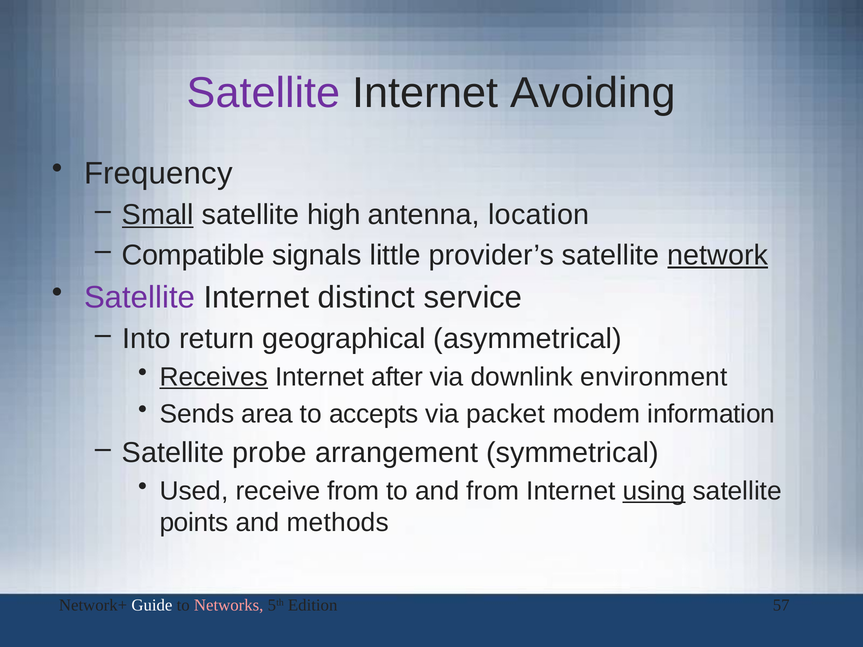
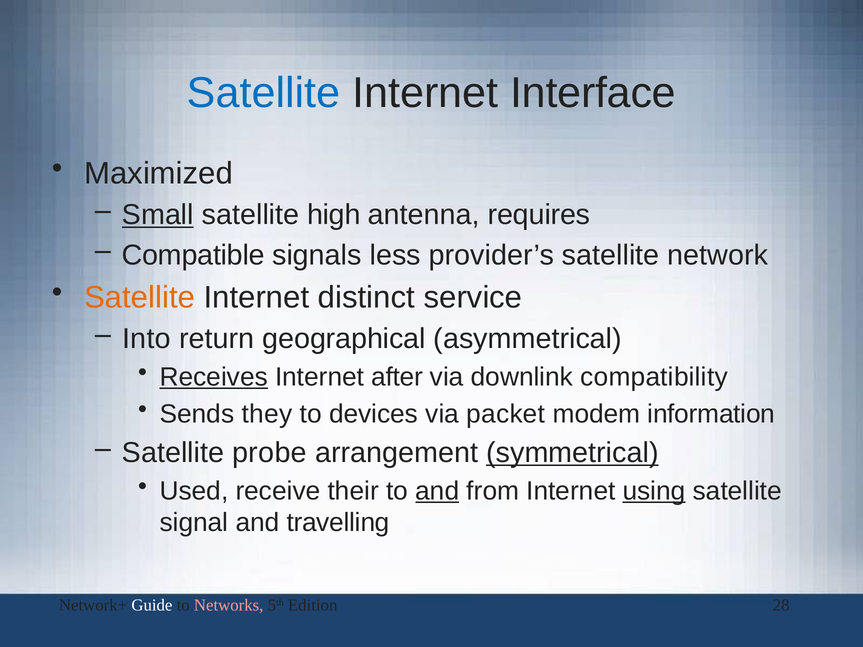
Satellite colour: purple -> blue (264, 93)
Avoiding: Avoiding -> Interface (593, 93)
Frequency: Frequency -> Maximized (159, 173)
location: location -> requires (539, 215)
little: little -> less (395, 255)
network underline: present -> none (718, 255)
Satellite colour: purple -> orange (140, 297)
environment: environment -> compatibility (654, 377)
area: area -> they (267, 414)
accepts: accepts -> devices (374, 414)
symmetrical underline: none -> present (572, 453)
receive from: from -> their (353, 491)
and underline: none -> present (437, 491)
points: points -> signal (194, 523)
methods: methods -> travelling (338, 523)
57: 57 -> 28 (781, 605)
